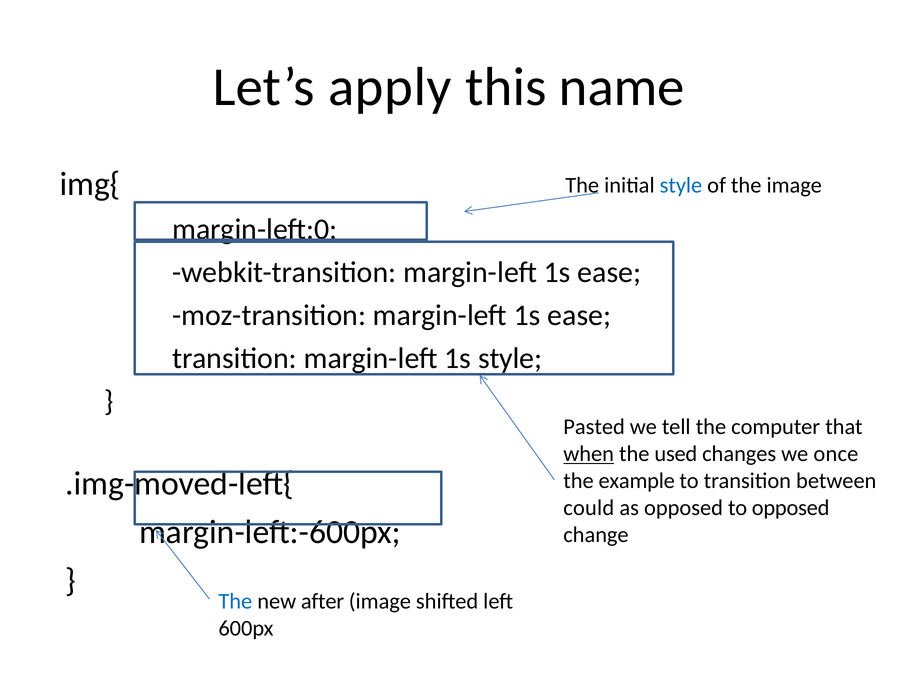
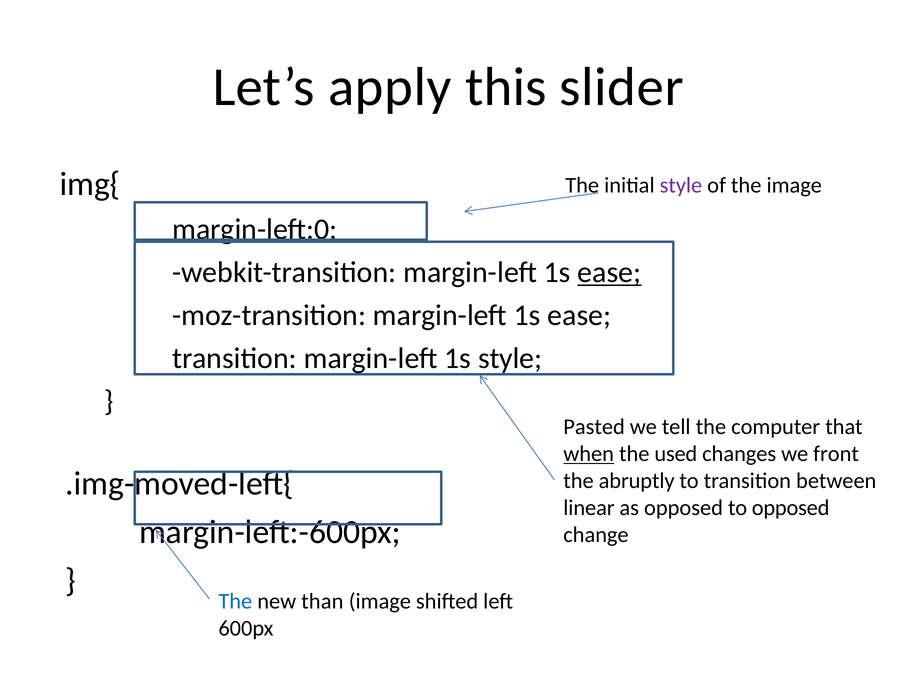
name: name -> slider (621, 87)
style colour: blue -> purple (681, 185)
ease underline: none -> present (609, 272)
once: once -> front (836, 453)
example: example -> abruptly (637, 480)
could: could -> linear (589, 507)
after: after -> than (322, 601)
